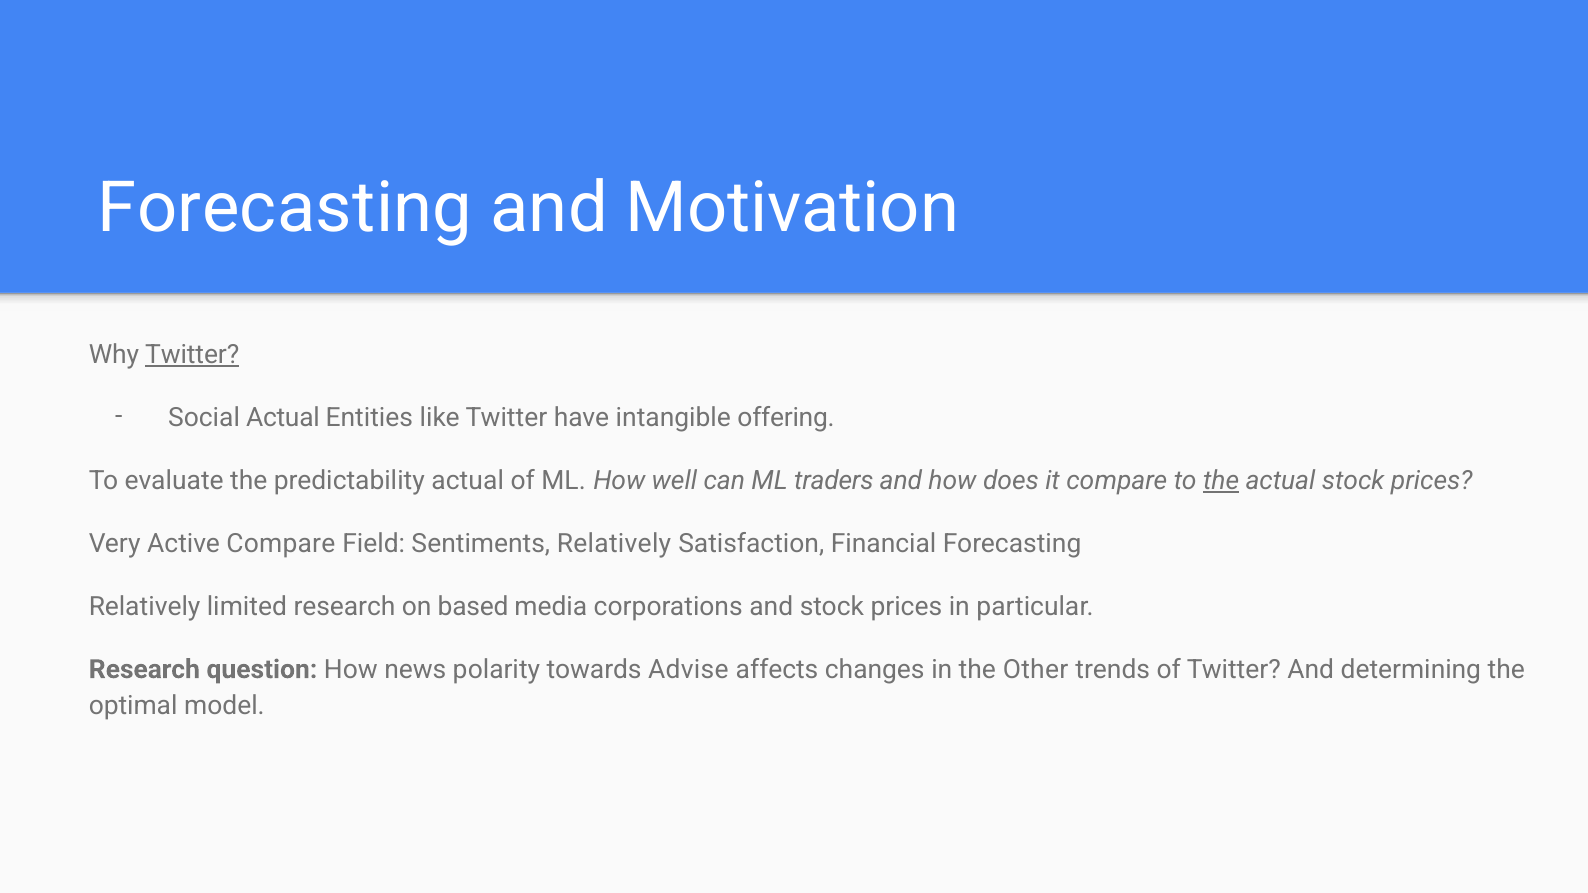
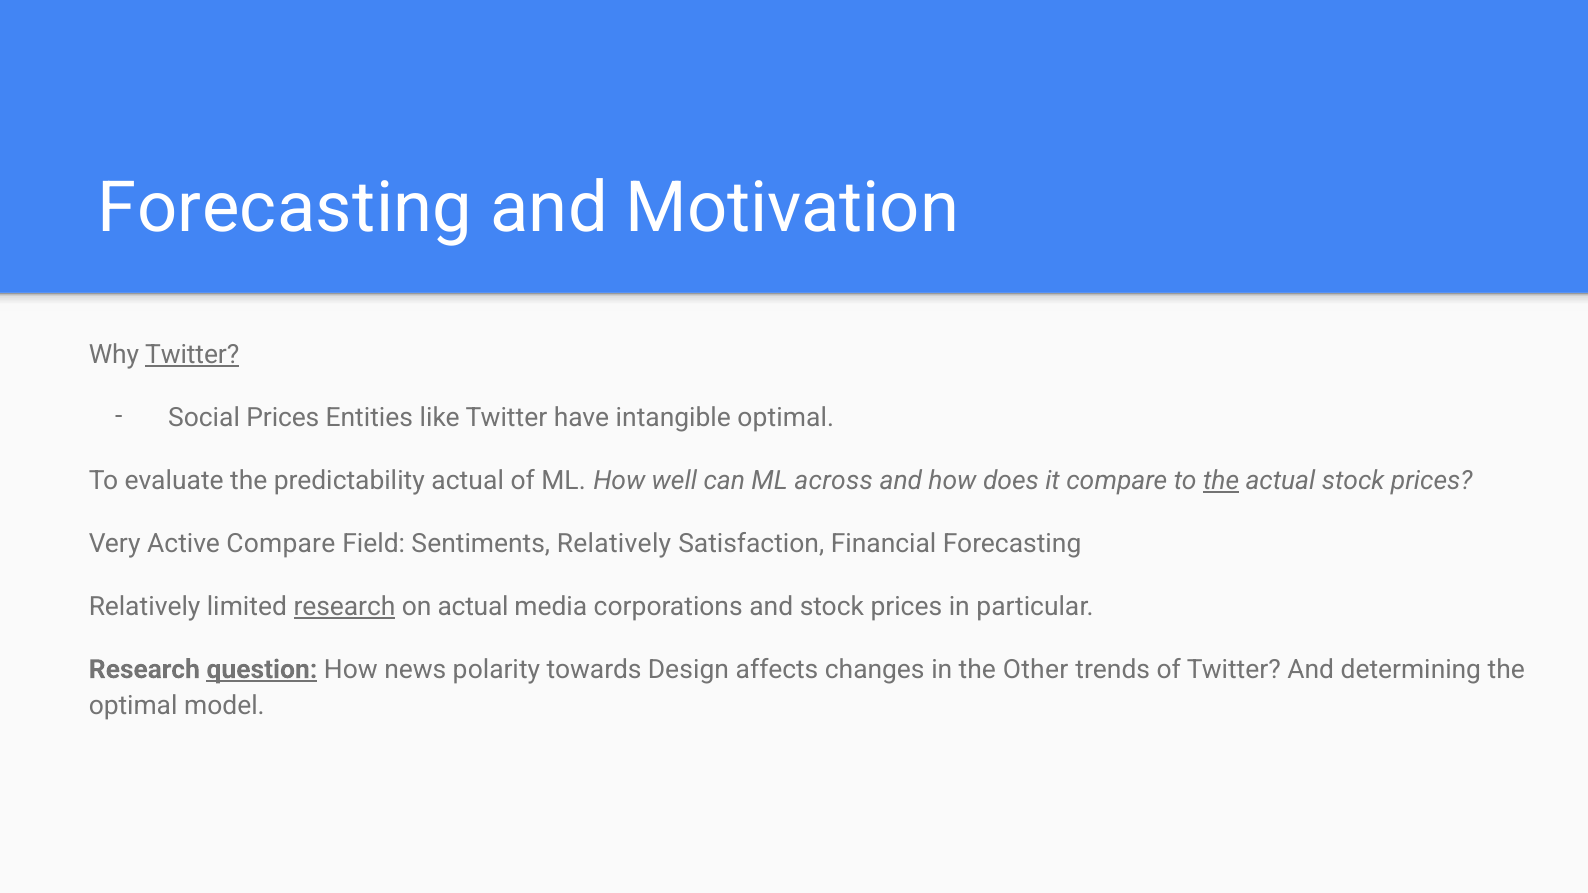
Social Actual: Actual -> Prices (283, 418)
intangible offering: offering -> optimal (786, 418)
traders: traders -> across (834, 481)
research underline: none -> present (344, 607)
on based: based -> actual (473, 607)
question underline: none -> present (262, 670)
Advise: Advise -> Design (688, 670)
